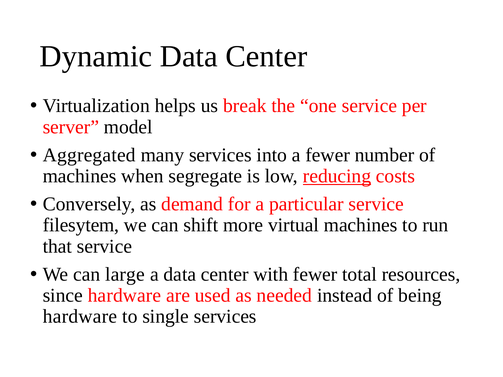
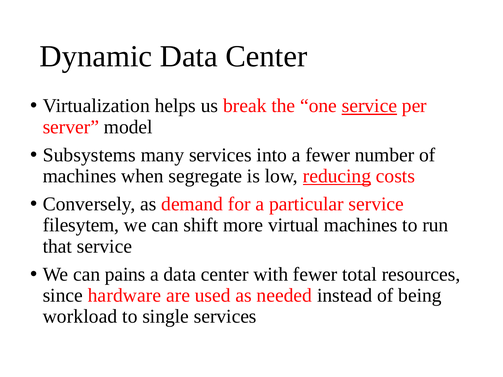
service underline: none -> present (369, 106)
Aggregated: Aggregated -> Subsystems (89, 155)
large: large -> pains (125, 275)
hardware: hardware -> workload (80, 317)
